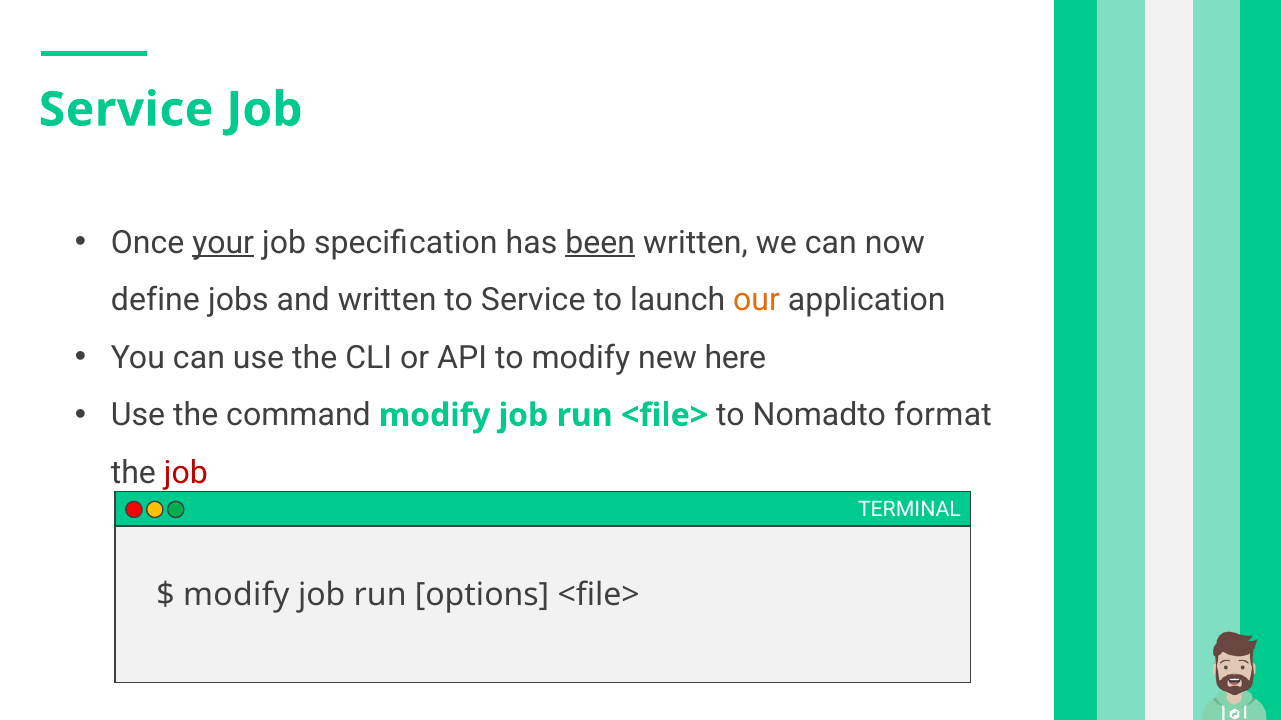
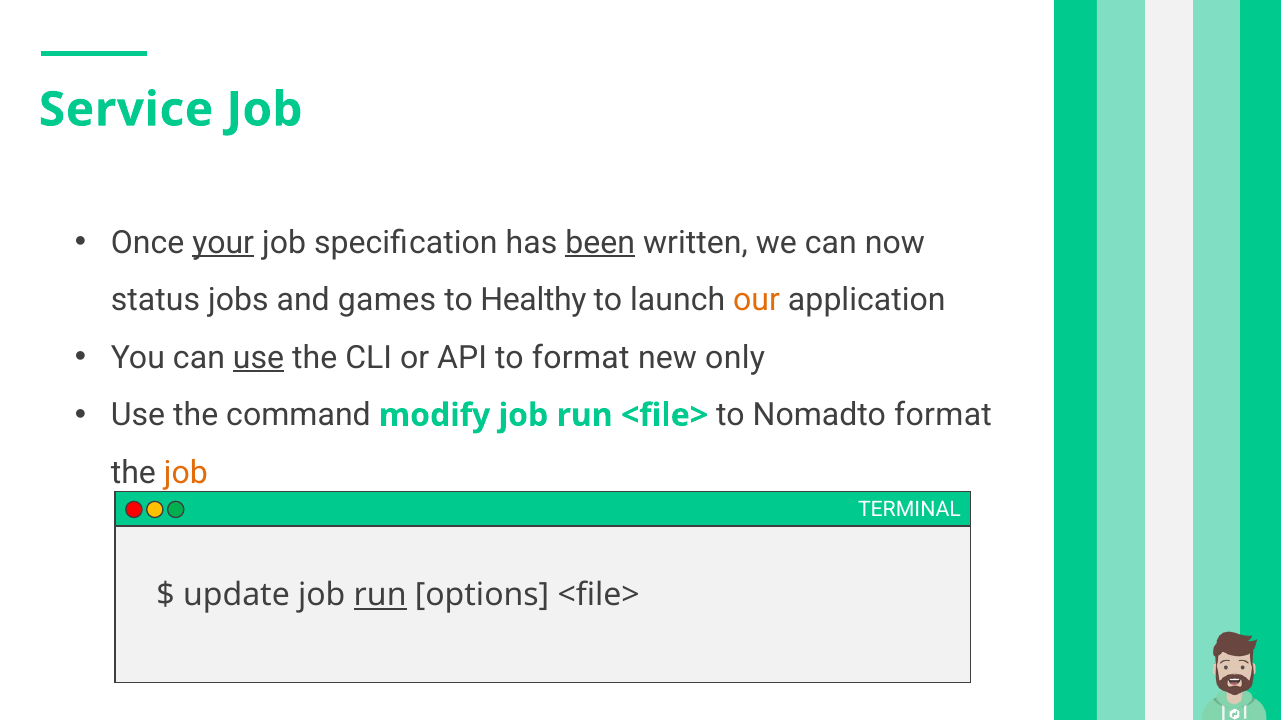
define: define -> status (155, 300)
and written: written -> games (387, 300)
to Service: Service -> Healthy (533, 300)
use underline: none -> present (259, 358)
to modify: modify -> format (581, 358)
here: here -> only (735, 358)
job colour: red -> orange (186, 473)
modify: modify -> update (236, 596)
run underline: none -> present (380, 596)
